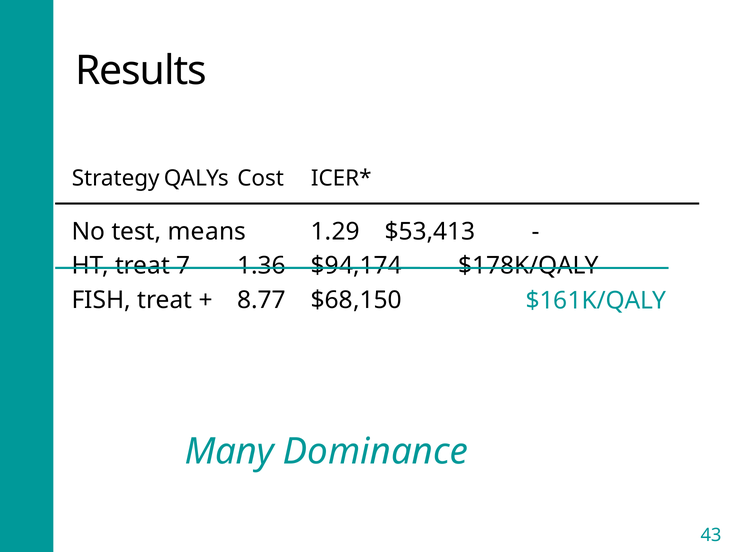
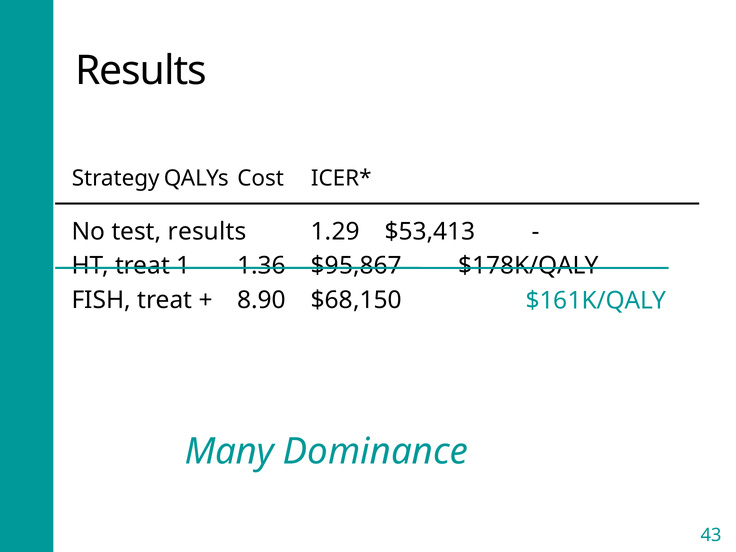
test means: means -> results (207, 232)
7: 7 -> 1 (183, 266)
$94,174: $94,174 -> $95,867 (356, 266)
8.77: 8.77 -> 8.90 (262, 300)
